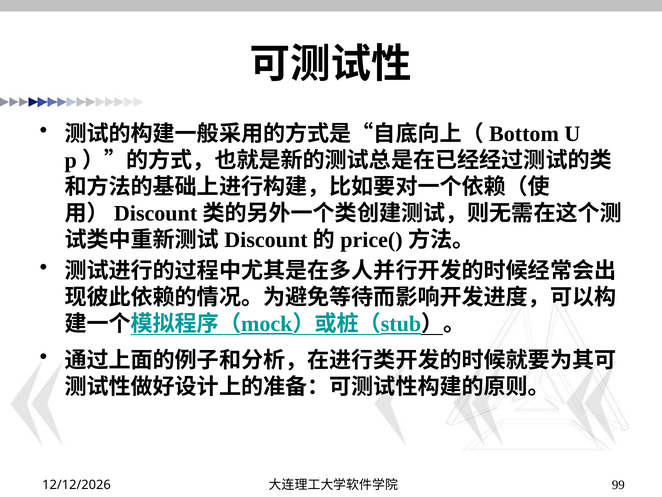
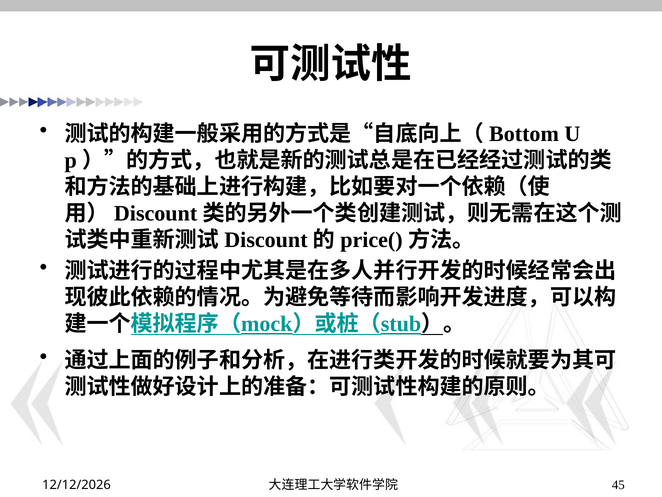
99: 99 -> 45 (618, 484)
